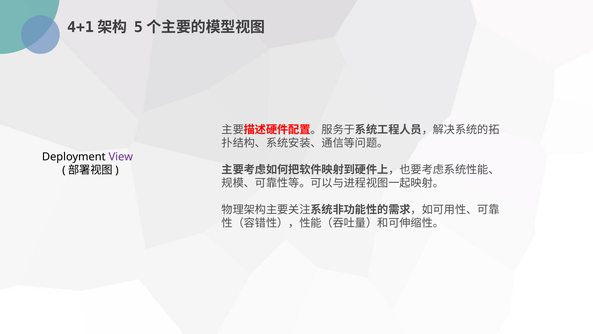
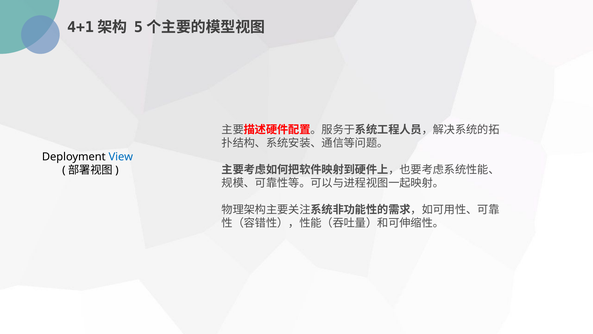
View colour: purple -> blue (121, 157)
